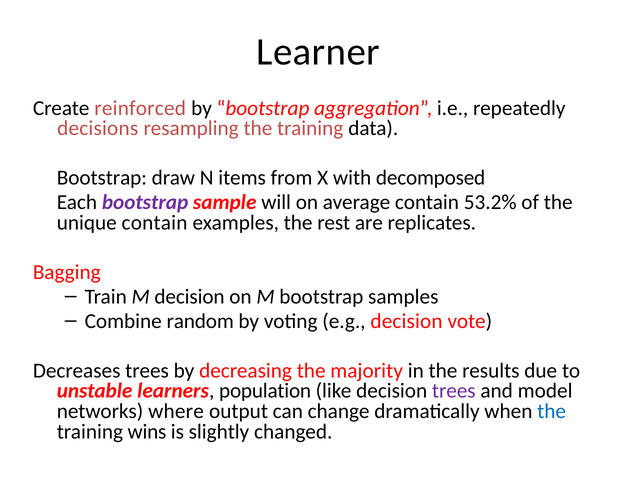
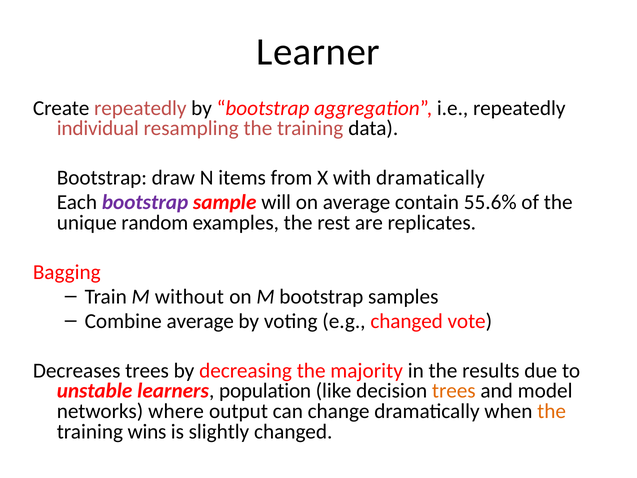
Create reinforced: reinforced -> repeatedly (140, 108)
decisions: decisions -> individual (98, 128)
with decomposed: decomposed -> dramatically (430, 178)
53.2%: 53.2% -> 55.6% (490, 202)
unique contain: contain -> random (155, 223)
M decision: decision -> without (189, 297)
Combine random: random -> average (200, 321)
e.g decision: decision -> changed (407, 321)
trees colour: purple -> orange (454, 391)
the colour: blue -> orange (552, 411)
